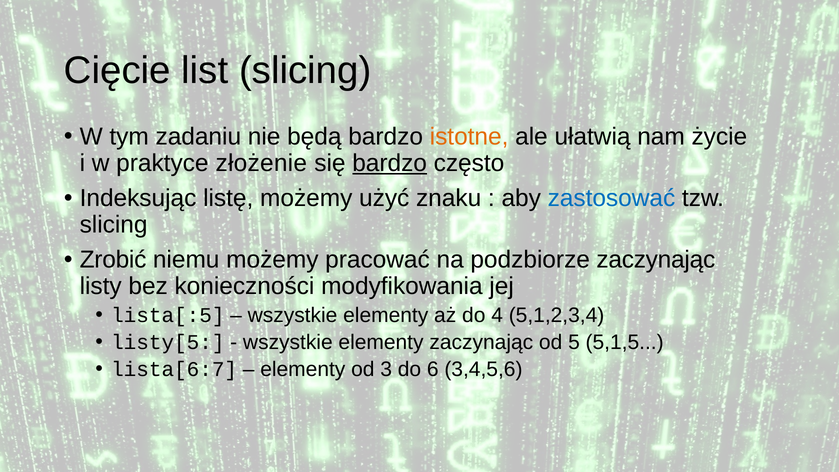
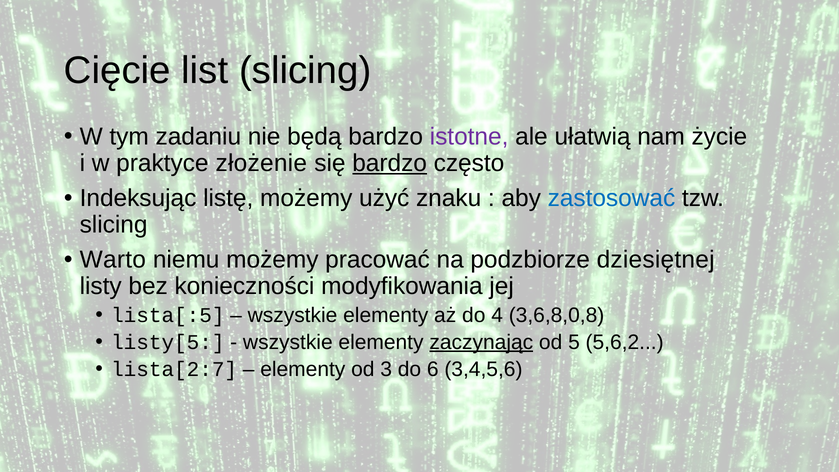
istotne colour: orange -> purple (469, 137)
Zrobić: Zrobić -> Warto (113, 260)
podzbiorze zaczynając: zaczynając -> dziesiętnej (656, 260)
5,1,2,3,4: 5,1,2,3,4 -> 3,6,8,0,8 (557, 315)
zaczynając underline: none -> present (481, 342)
5,1,5: 5,1,5 -> 5,6,2 (625, 342)
lista[6:7: lista[6:7 -> lista[2:7 (174, 369)
